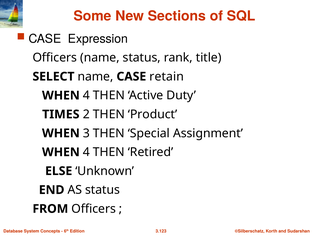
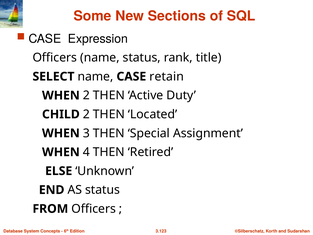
4: 4 -> 2 (86, 95)
TIMES: TIMES -> CHILD (61, 114)
Product: Product -> Located (153, 114)
